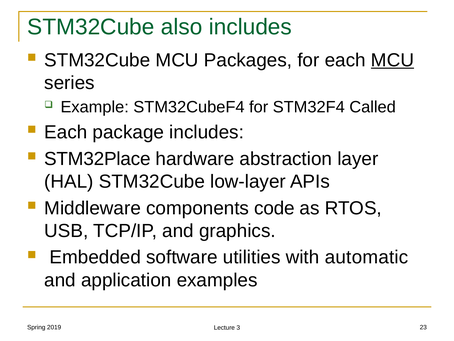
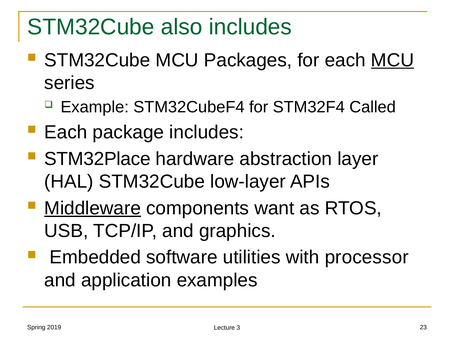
Middleware underline: none -> present (93, 208)
code: code -> want (274, 208)
automatic: automatic -> processor (367, 257)
